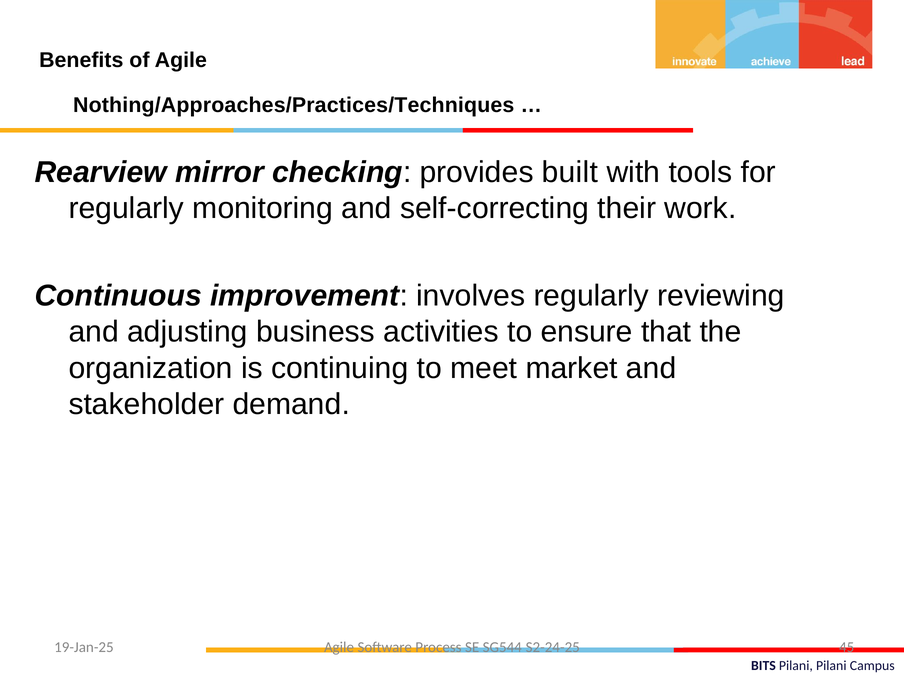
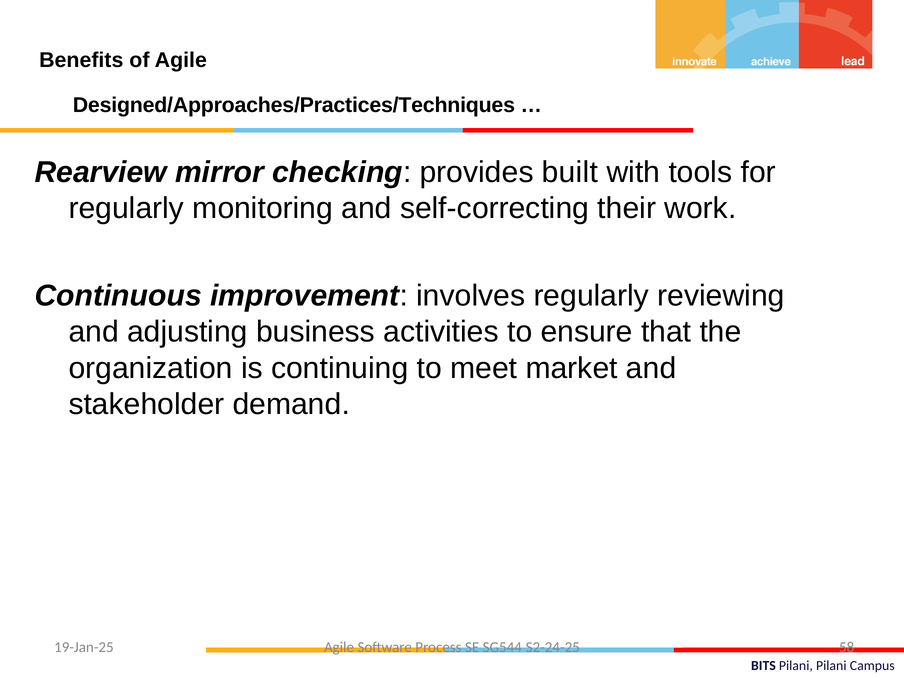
Nothing/Approaches/Practices/Techniques: Nothing/Approaches/Practices/Techniques -> Designed/Approaches/Practices/Techniques (294, 105)
45: 45 -> 58 (847, 647)
